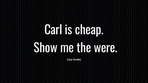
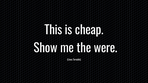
Carl: Carl -> This (53, 30)
